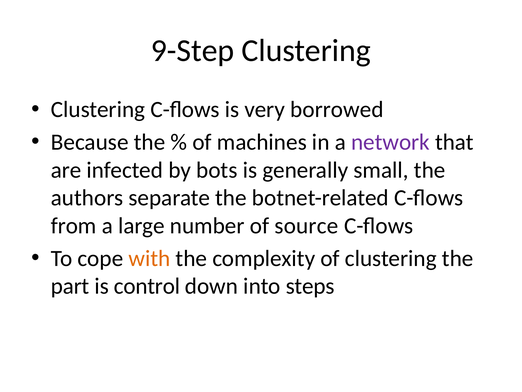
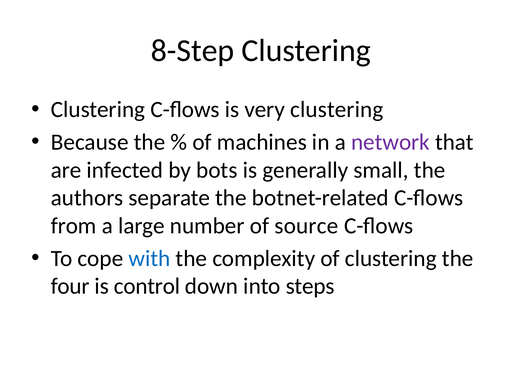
9-Step: 9-Step -> 8-Step (192, 51)
very borrowed: borrowed -> clustering (337, 110)
with colour: orange -> blue (149, 258)
part: part -> four (70, 286)
